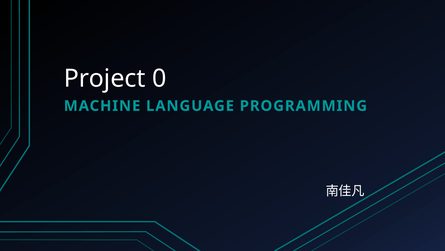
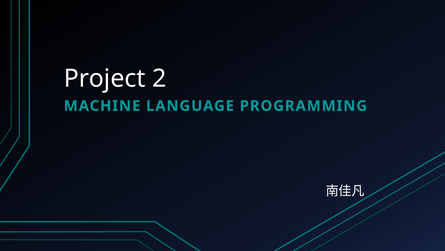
0: 0 -> 2 (159, 78)
